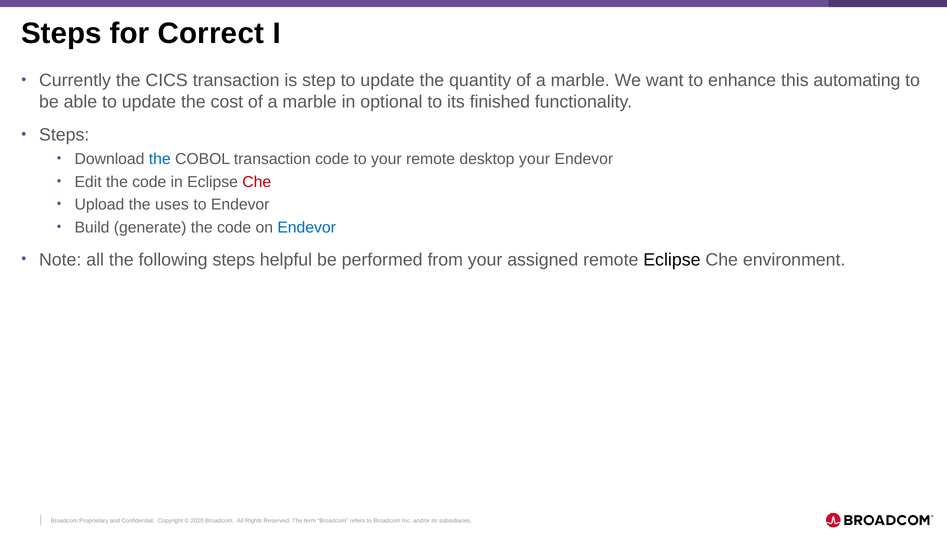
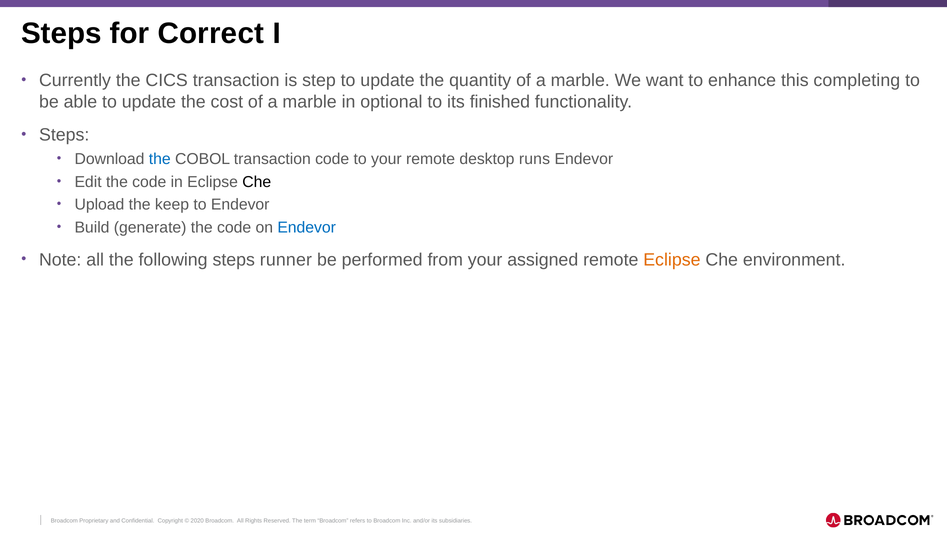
automating: automating -> completing (857, 81)
desktop your: your -> runs (534, 159)
Che colour: red -> black (257, 182)
uses: uses -> keep (172, 205)
helpful: helpful -> runner (286, 260)
Eclipse colour: black -> orange (672, 260)
